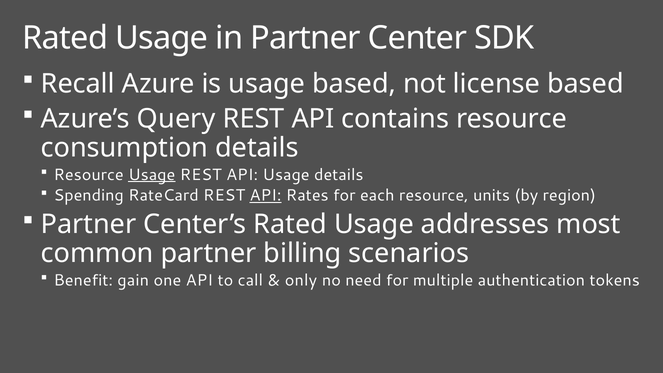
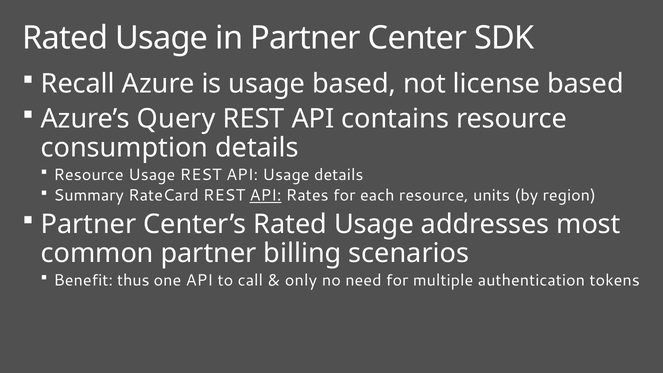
Usage underline: present -> none (152, 175)
Spending: Spending -> Summary (89, 195)
gain: gain -> thus (133, 280)
